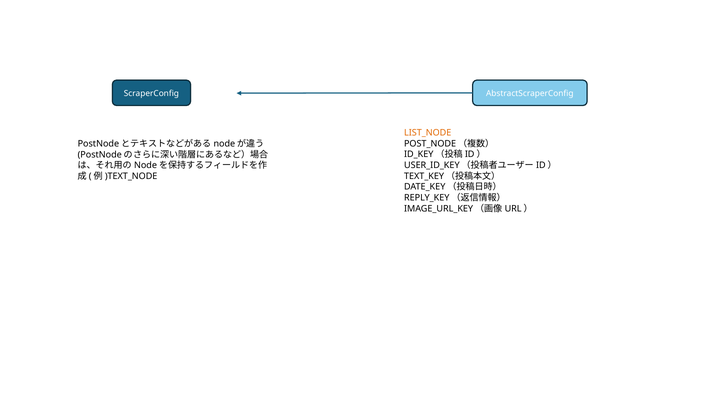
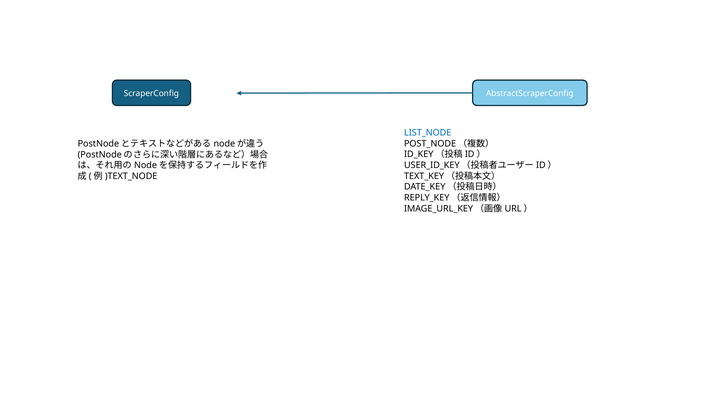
LIST_NODE colour: orange -> blue (428, 133)
